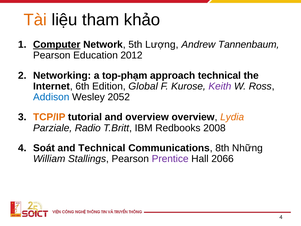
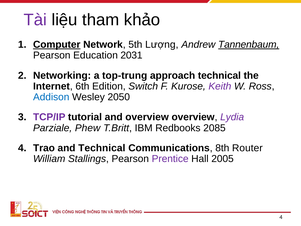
Tài colour: orange -> purple (35, 20)
Tannenbaum underline: none -> present (249, 44)
2012: 2012 -> 2031 (131, 55)
top-phạm: top-phạm -> top-trung (125, 75)
Global: Global -> Switch (143, 86)
2052: 2052 -> 2050 (119, 97)
TCP/IP colour: orange -> purple (49, 117)
Lydia colour: orange -> purple (232, 117)
Radio: Radio -> Phew (88, 128)
2008: 2008 -> 2085 (214, 128)
Soát: Soát -> Trao (44, 148)
Những: Những -> Router (247, 148)
2066: 2066 -> 2005 (223, 159)
